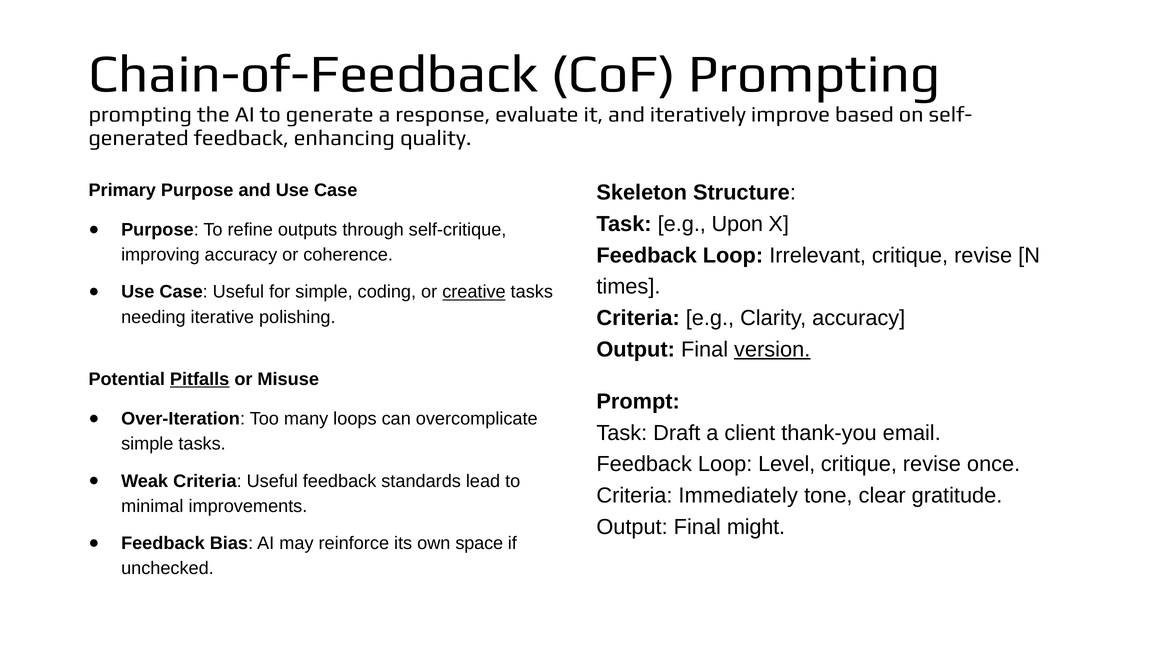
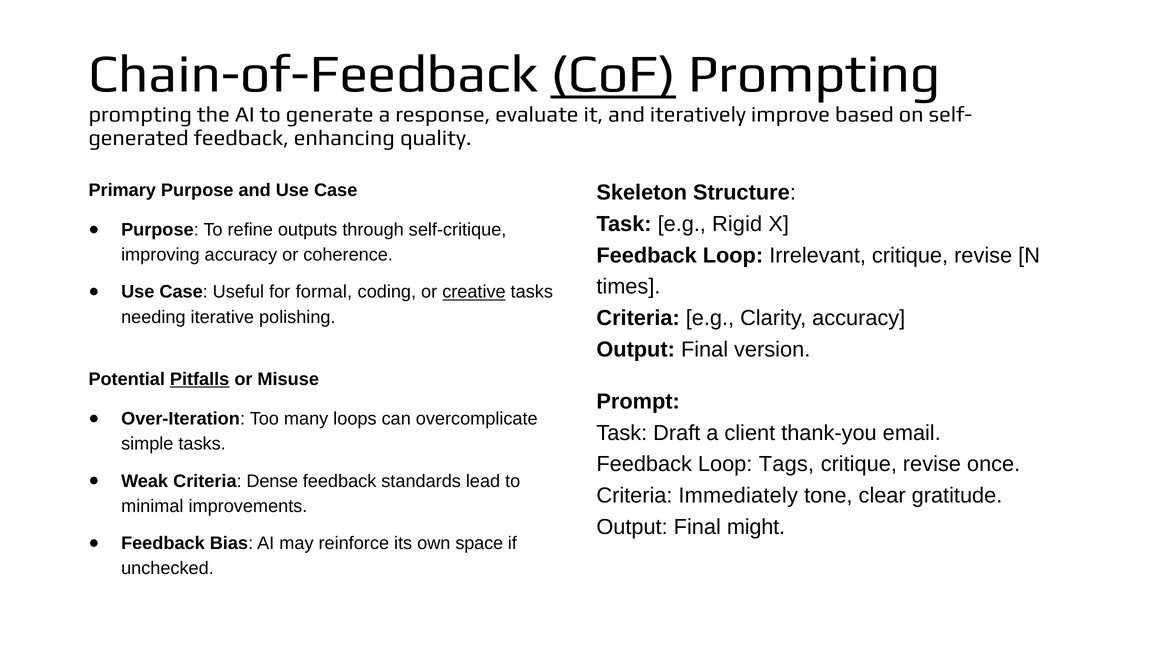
CoF underline: none -> present (613, 74)
Upon: Upon -> Rigid (737, 224)
for simple: simple -> formal (324, 292)
version underline: present -> none (772, 349)
Level: Level -> Tags (786, 464)
Criteria Useful: Useful -> Dense (272, 481)
